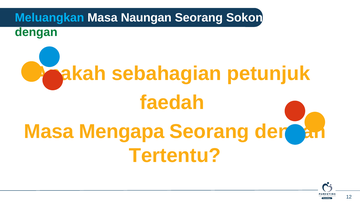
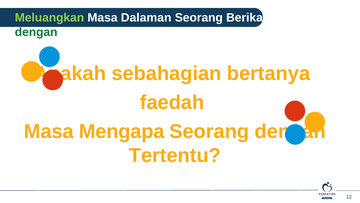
Meluangkan colour: light blue -> light green (50, 18)
Naungan: Naungan -> Dalaman (146, 18)
Sokong: Sokong -> Berikan (248, 18)
petunjuk: petunjuk -> bertanya (269, 73)
